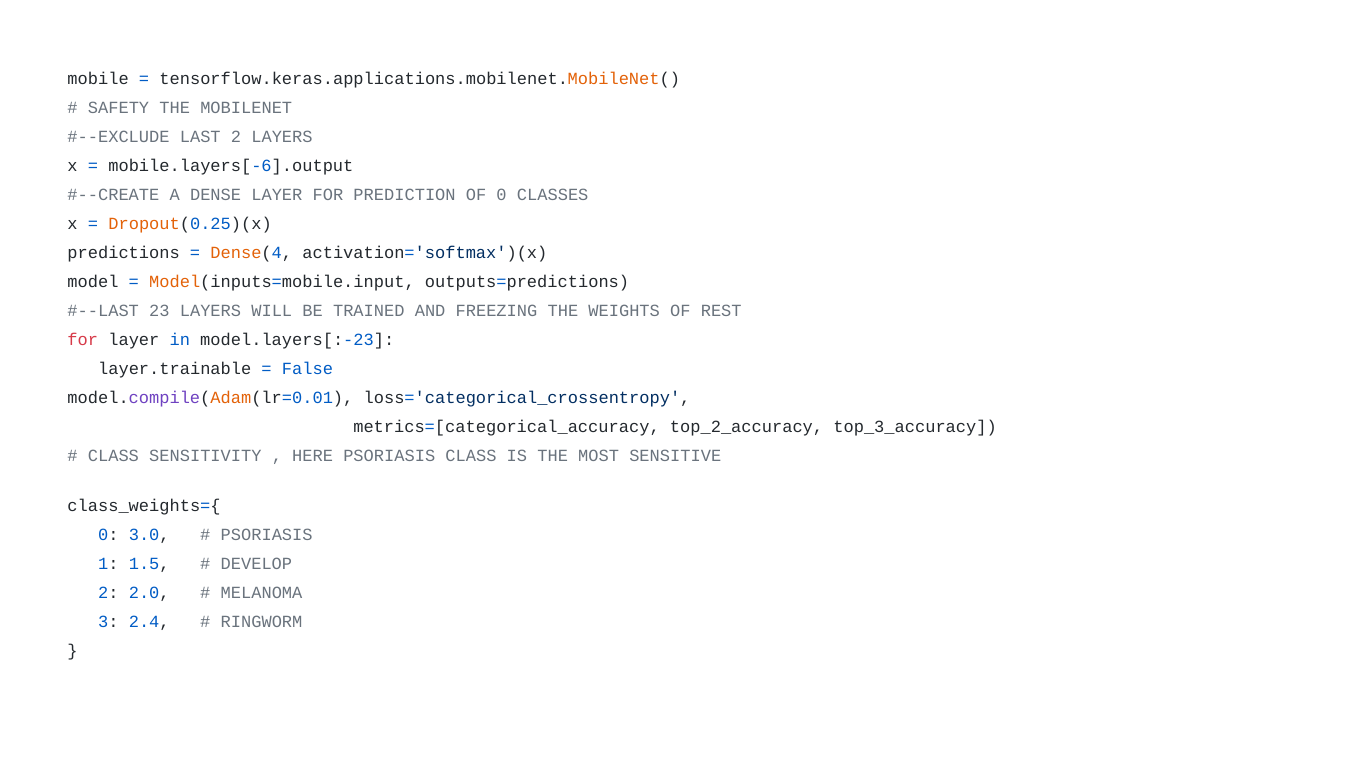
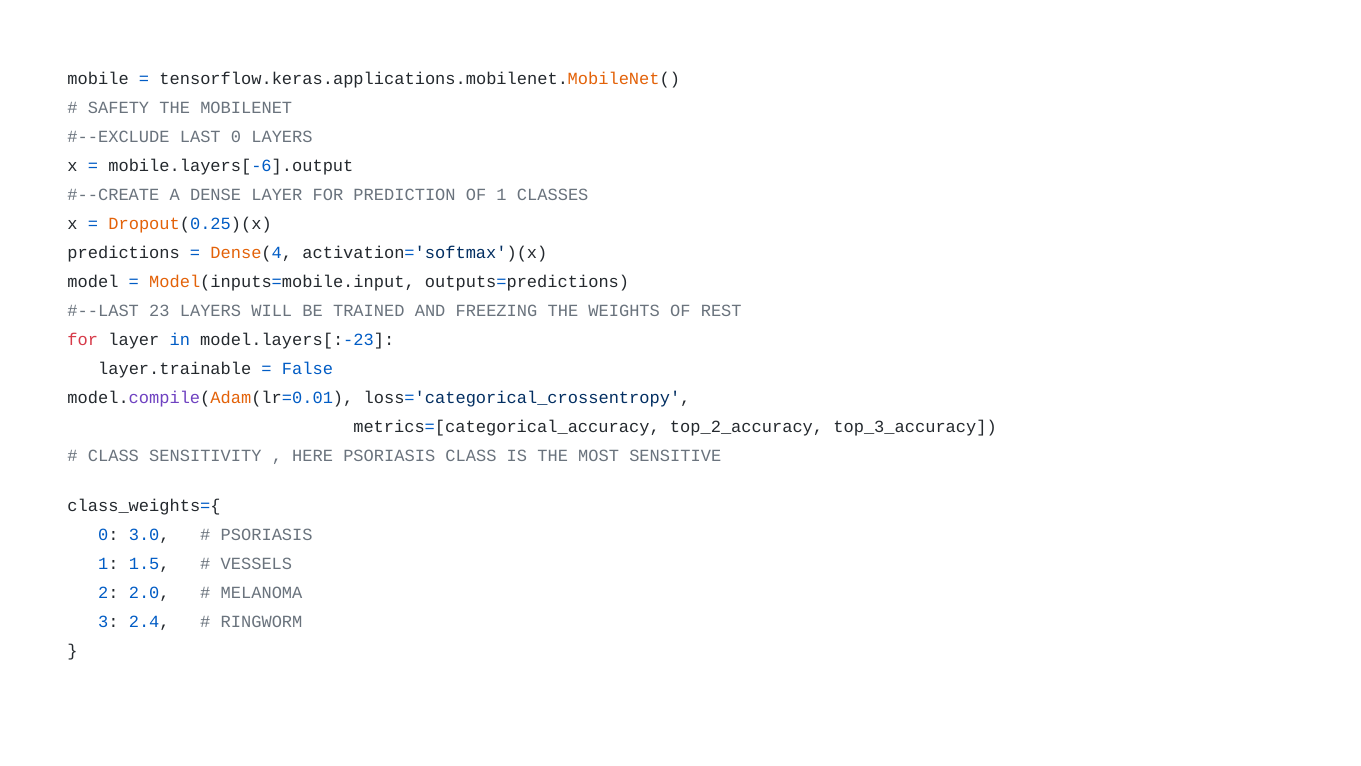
LAST 2: 2 -> 0 (236, 136)
OF 0: 0 -> 1 (502, 195)
DEVELOP: DEVELOP -> VESSELS (256, 564)
